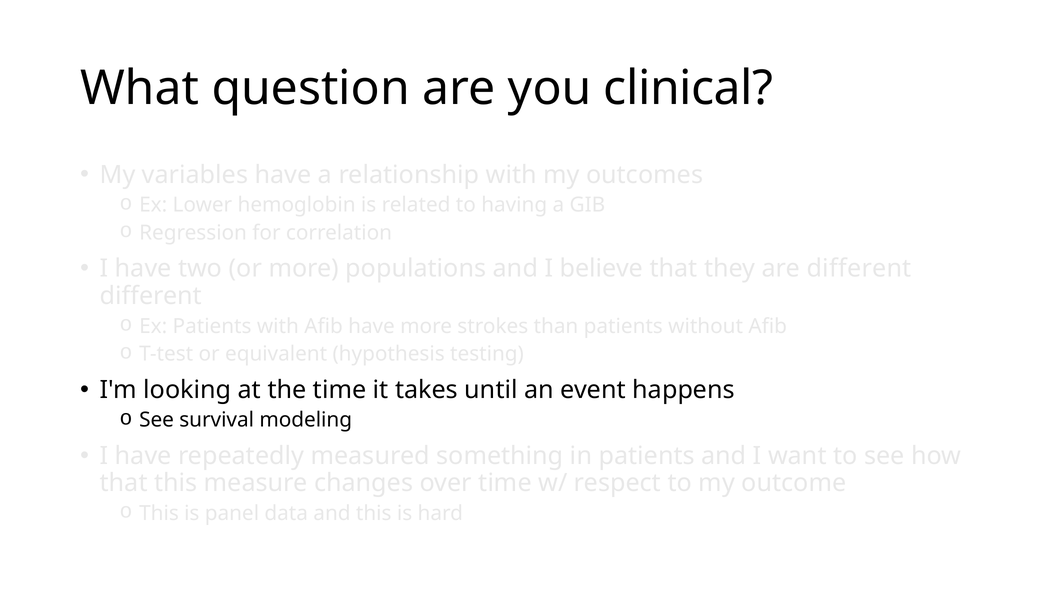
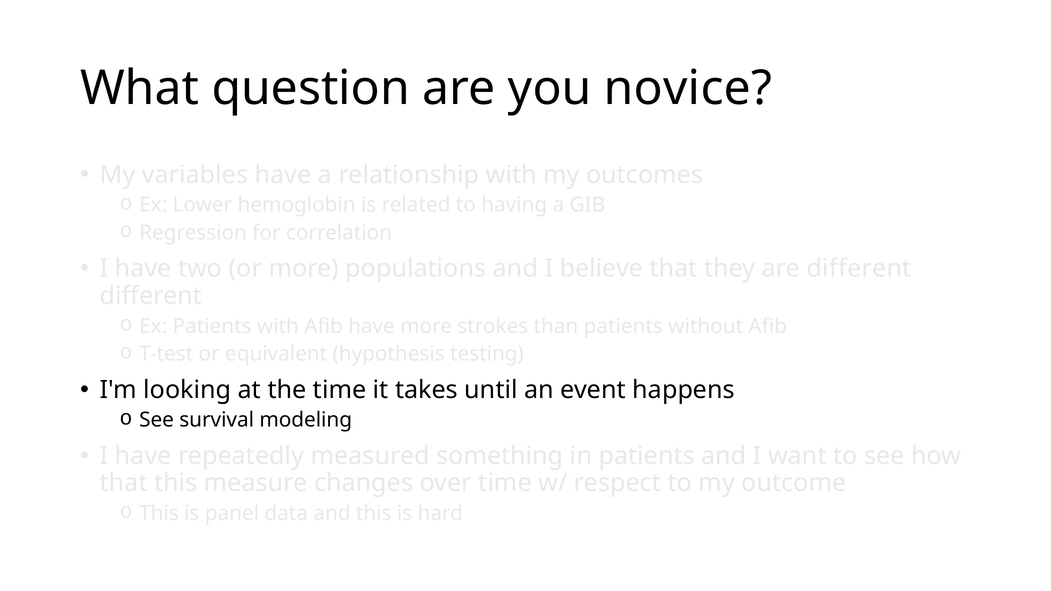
clinical: clinical -> novice (688, 88)
